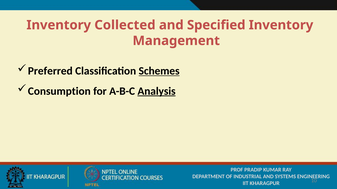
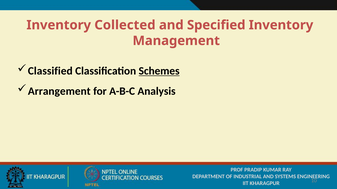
Preferred: Preferred -> Classified (50, 71)
Consumption: Consumption -> Arrangement (59, 91)
Analysis underline: present -> none (157, 91)
